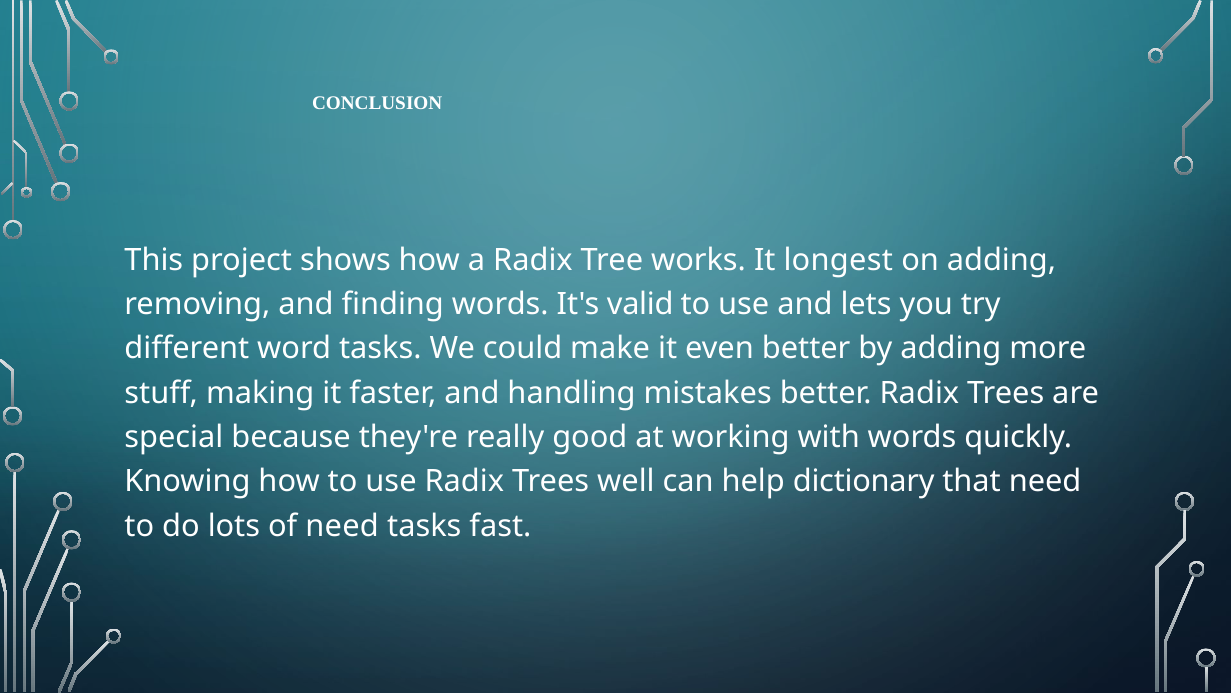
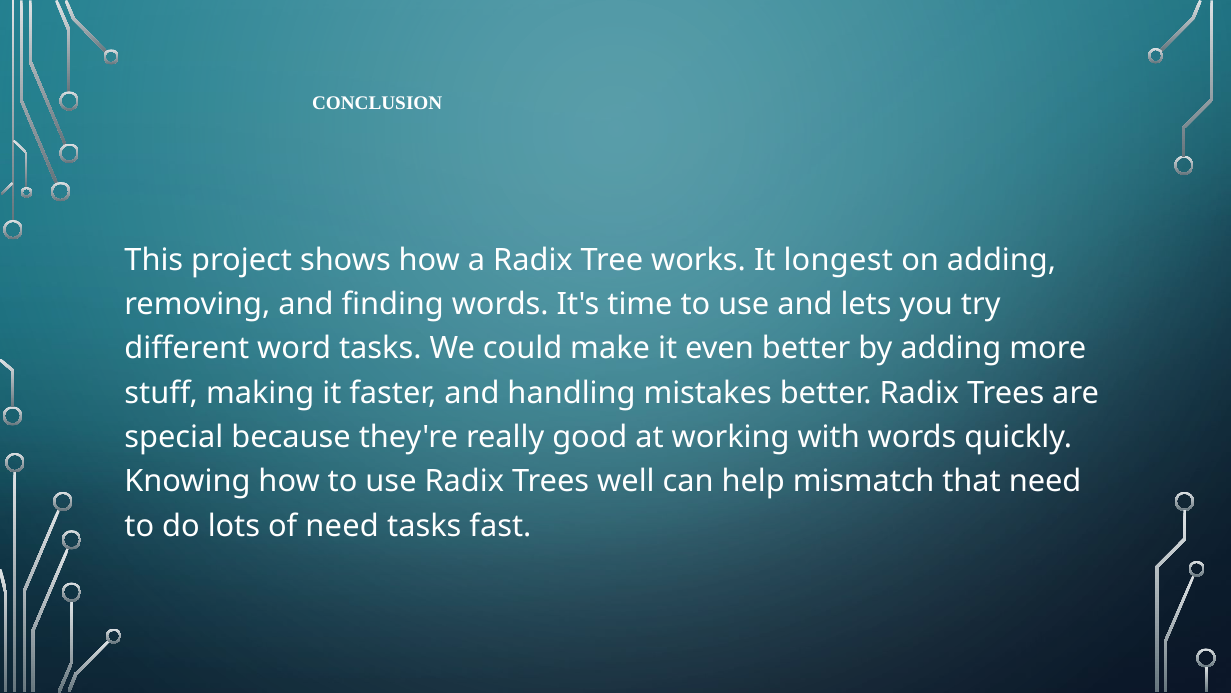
valid: valid -> time (640, 304)
dictionary: dictionary -> mismatch (864, 481)
